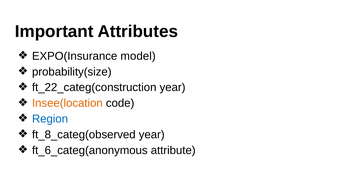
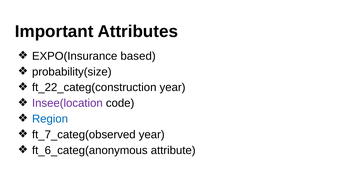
model: model -> based (138, 56)
Insee(location colour: orange -> purple (67, 103)
ft_8_categ(observed: ft_8_categ(observed -> ft_7_categ(observed (84, 134)
